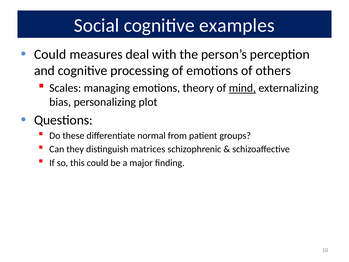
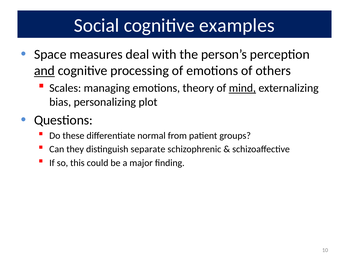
Could: Could -> Space (50, 54)
and underline: none -> present (44, 71)
matrices: matrices -> separate (148, 149)
